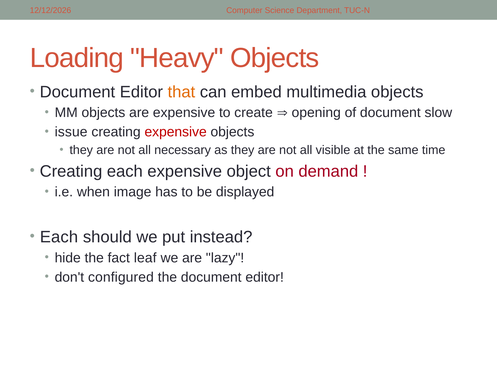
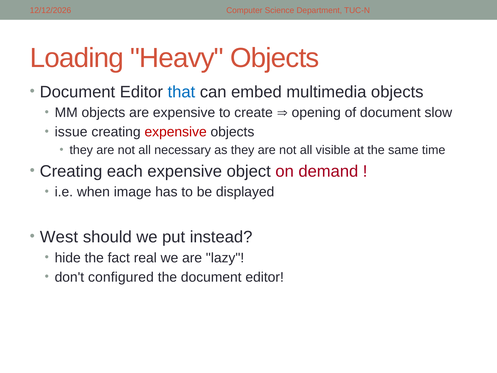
that colour: orange -> blue (181, 92)
Each: Each -> West (59, 237)
leaf: leaf -> real (145, 258)
